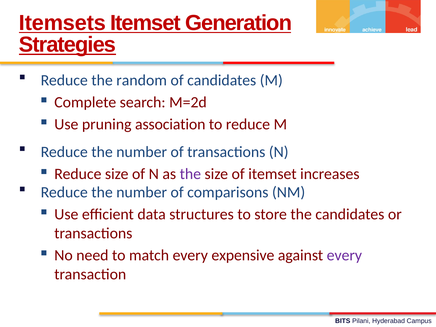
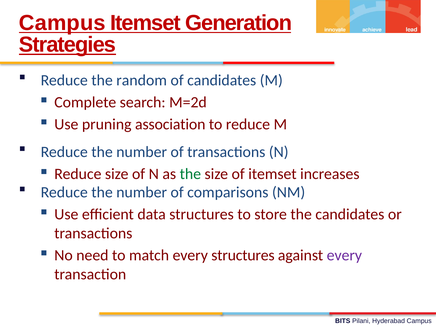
Itemsets: Itemsets -> Campus (62, 23)
the colour: purple -> green (190, 174)
every expensive: expensive -> structures (243, 255)
